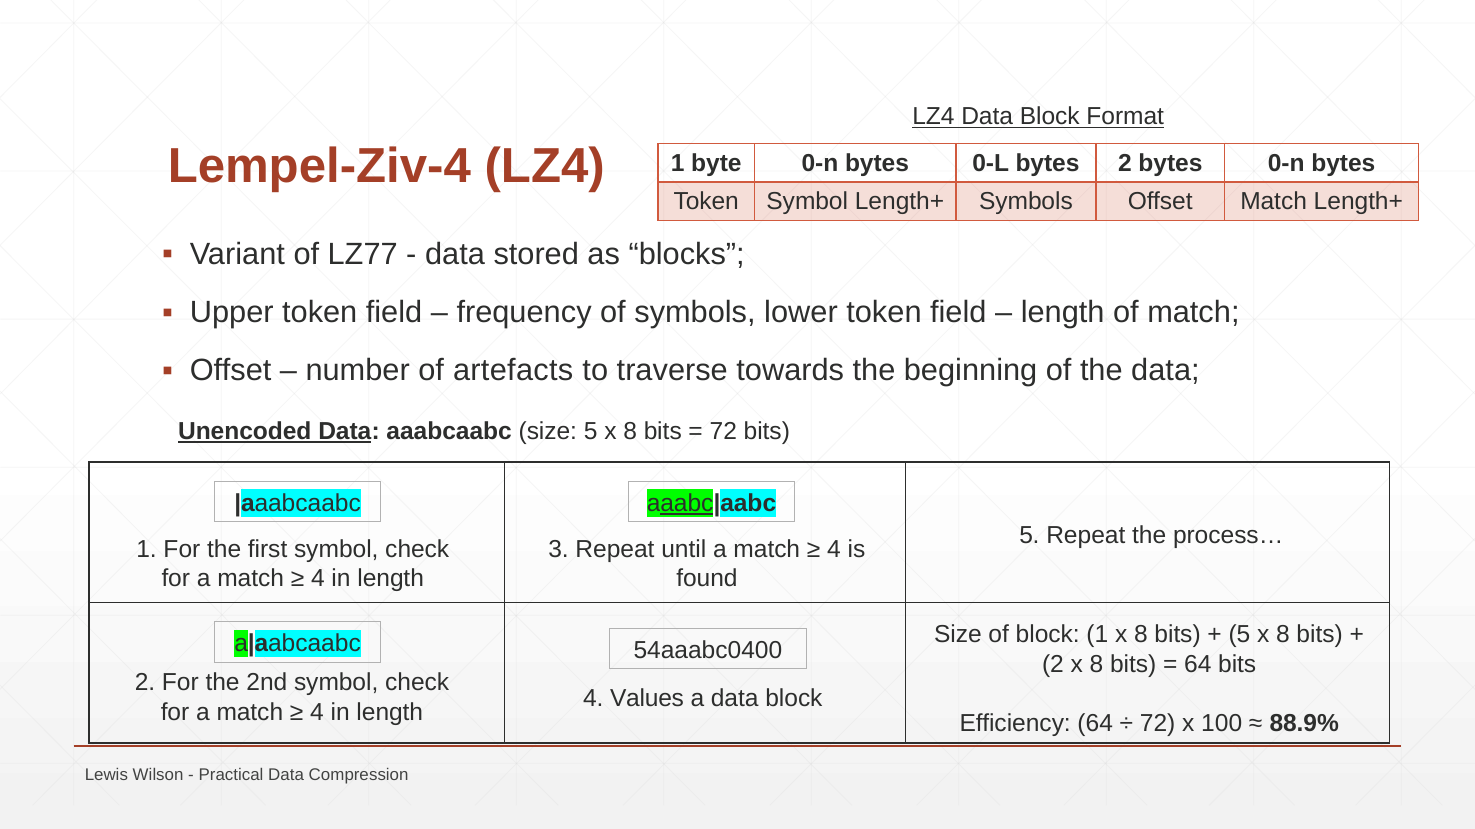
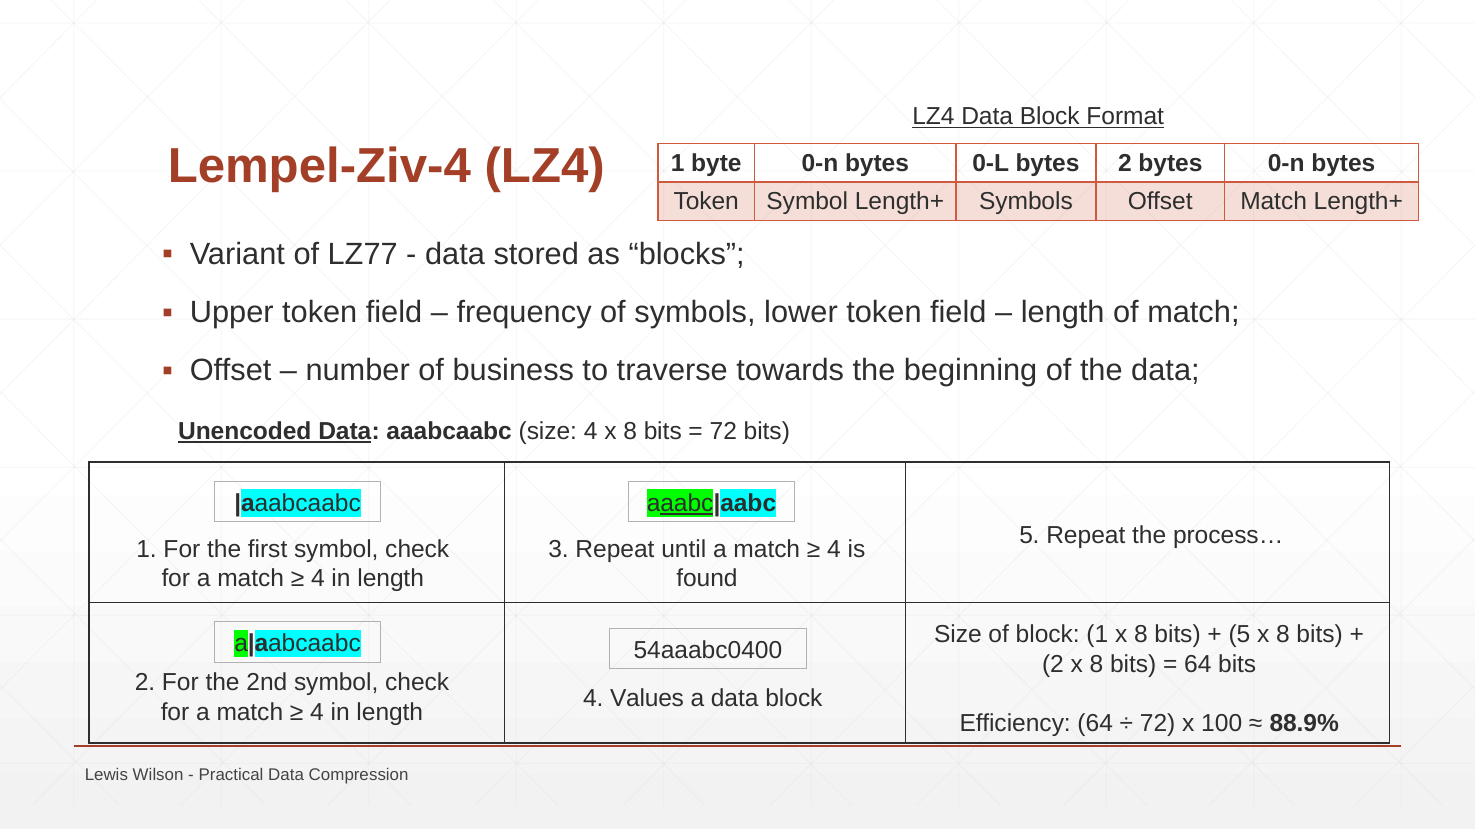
artefacts: artefacts -> business (513, 371)
size 5: 5 -> 4 (591, 431)
